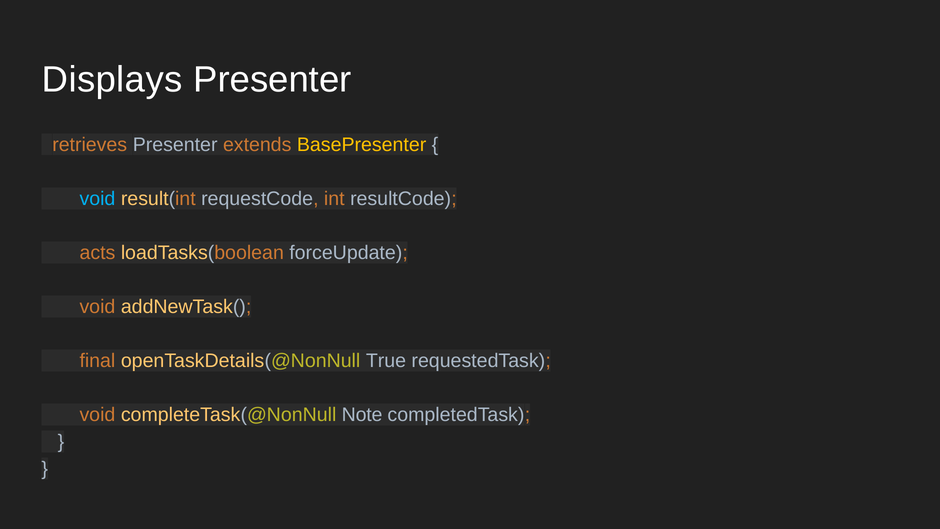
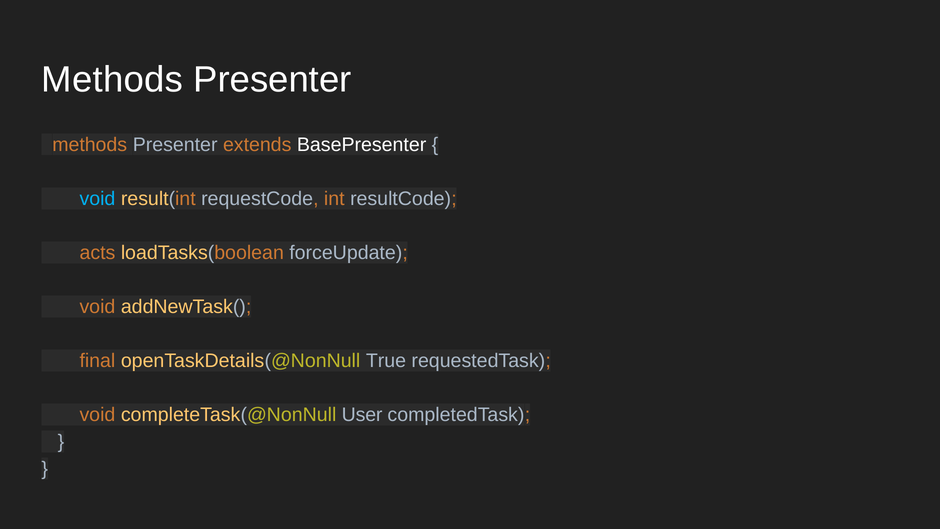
Displays: Displays -> Methods (112, 80)
retrieves: retrieves -> methods (90, 144)
BasePresenter colour: yellow -> white (362, 144)
Note: Note -> User (362, 415)
